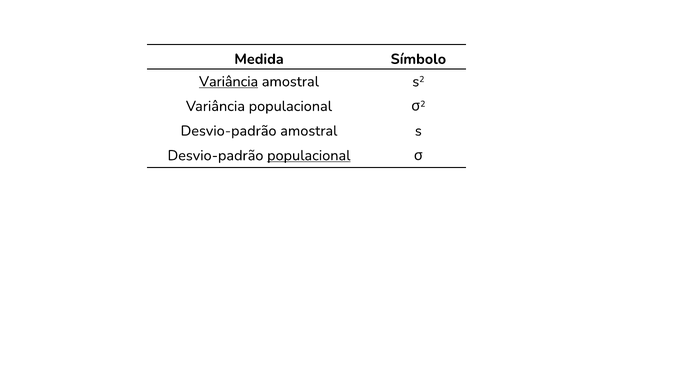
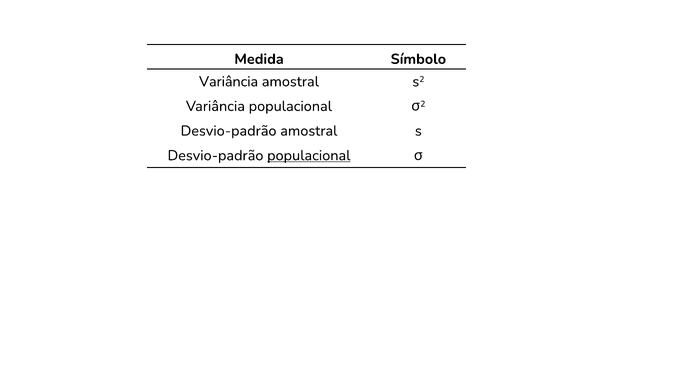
Variância underline: present -> none (229, 82)
